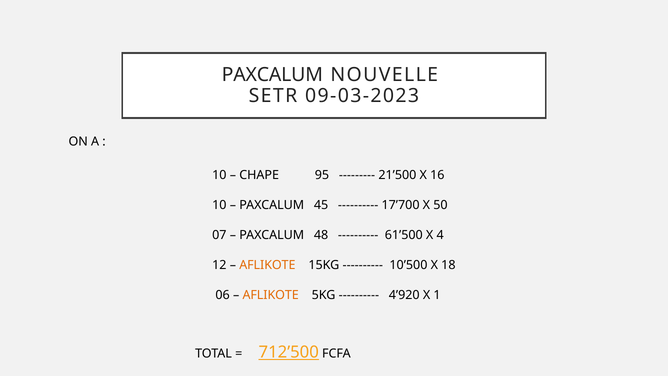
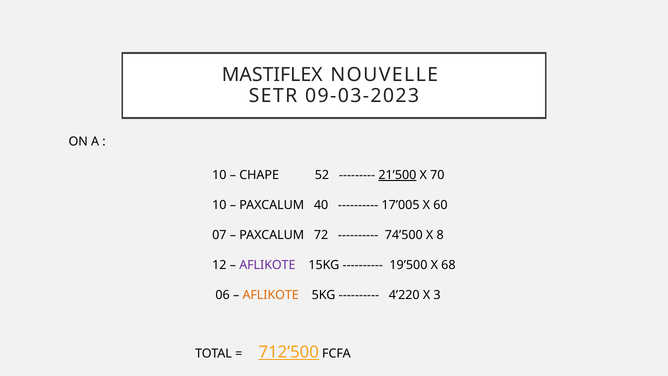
PAXCALUM: PAXCALUM -> MASTIFLEX (272, 75)
95: 95 -> 52 (322, 175)
21’500 underline: none -> present (397, 175)
16: 16 -> 70 (437, 175)
45: 45 -> 40 (321, 205)
17’700: 17’700 -> 17’005 (401, 205)
50: 50 -> 60 (440, 205)
48: 48 -> 72 (321, 235)
61’500: 61’500 -> 74’500 (404, 235)
4: 4 -> 8 (440, 235)
AFLIKOTE colour: orange -> purple (267, 265)
10’500: 10’500 -> 19’500 (408, 265)
18: 18 -> 68 (448, 265)
4’920: 4’920 -> 4’220 (404, 295)
1: 1 -> 3 (437, 295)
